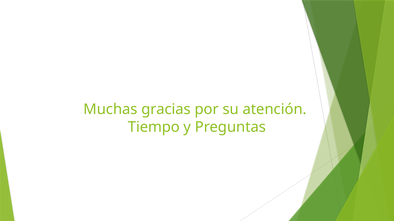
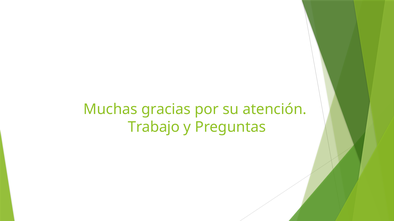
Tiempo: Tiempo -> Trabajo (154, 127)
